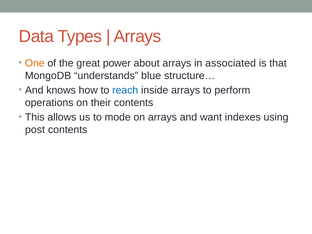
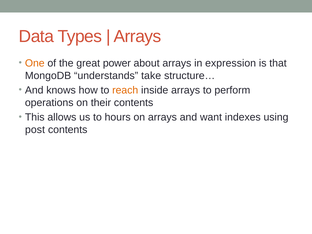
associated: associated -> expression (231, 63)
blue: blue -> take (151, 76)
reach colour: blue -> orange (125, 90)
mode: mode -> hours (118, 117)
